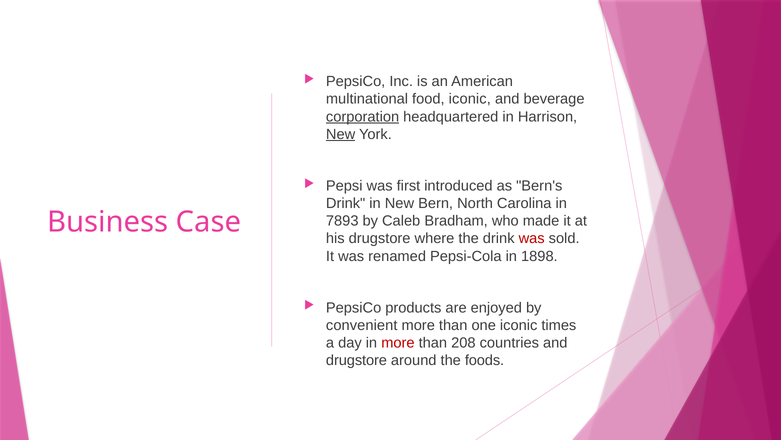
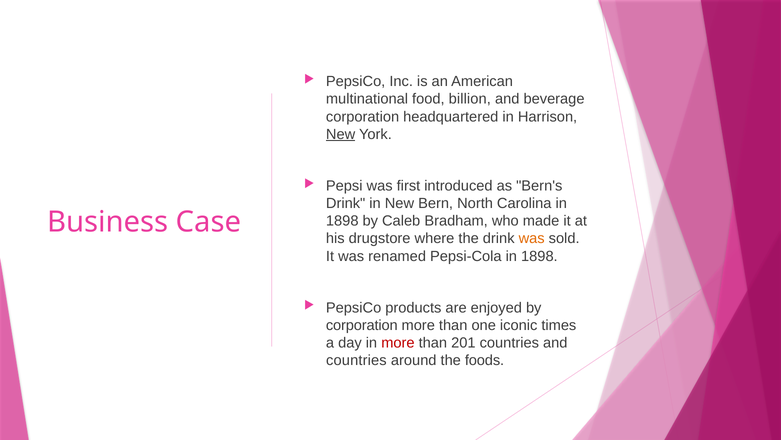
food iconic: iconic -> billion (470, 99)
corporation underline: present -> none (363, 117)
7893: 7893 -> 1898 (342, 221)
was colour: red -> orange (532, 238)
convenient: convenient -> corporation (362, 325)
208: 208 -> 201 (463, 342)
drugstore: drugstore -> countries (356, 360)
